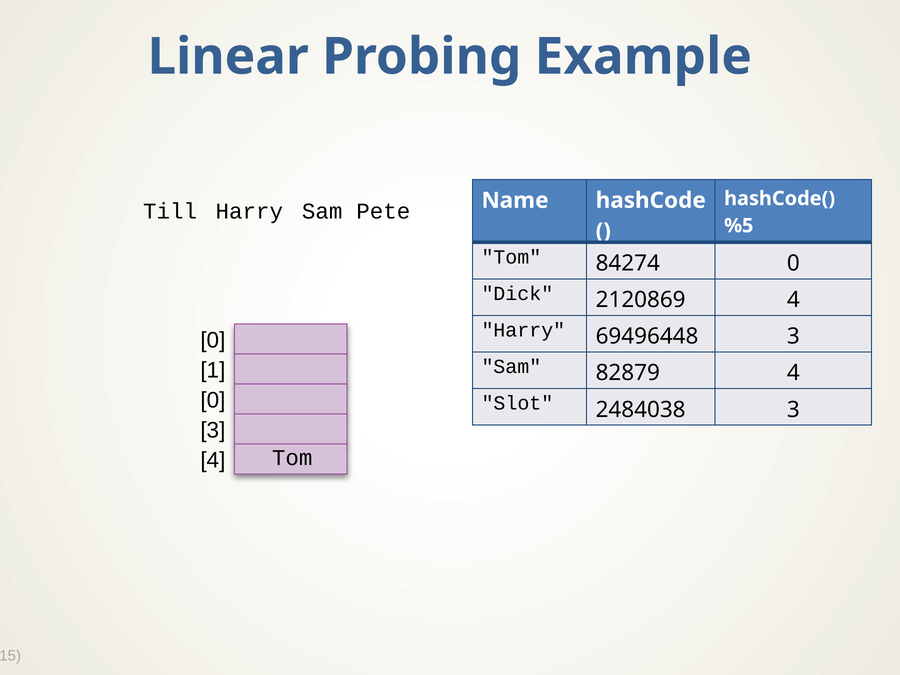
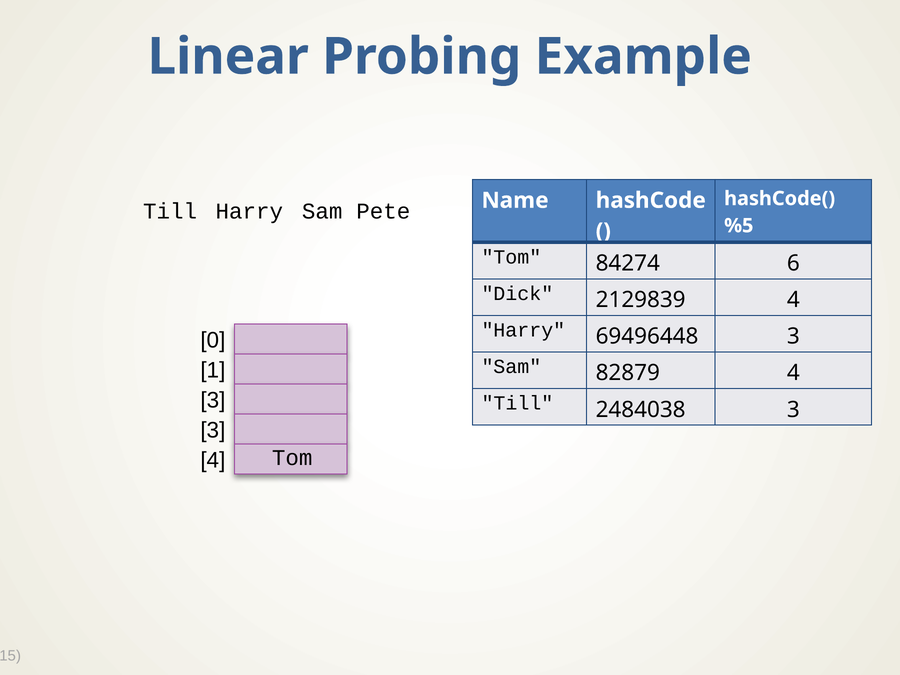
84274 0: 0 -> 6 (793, 263)
2120869: 2120869 -> 2129839 (641, 300)
0: 0 -> 3 (213, 400)
Slot: Slot -> Till (517, 403)
